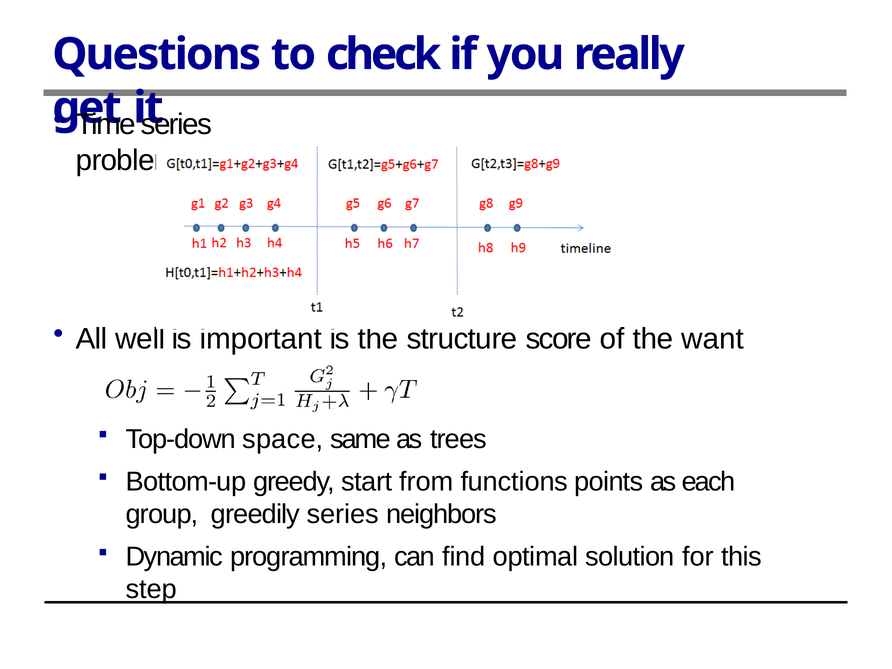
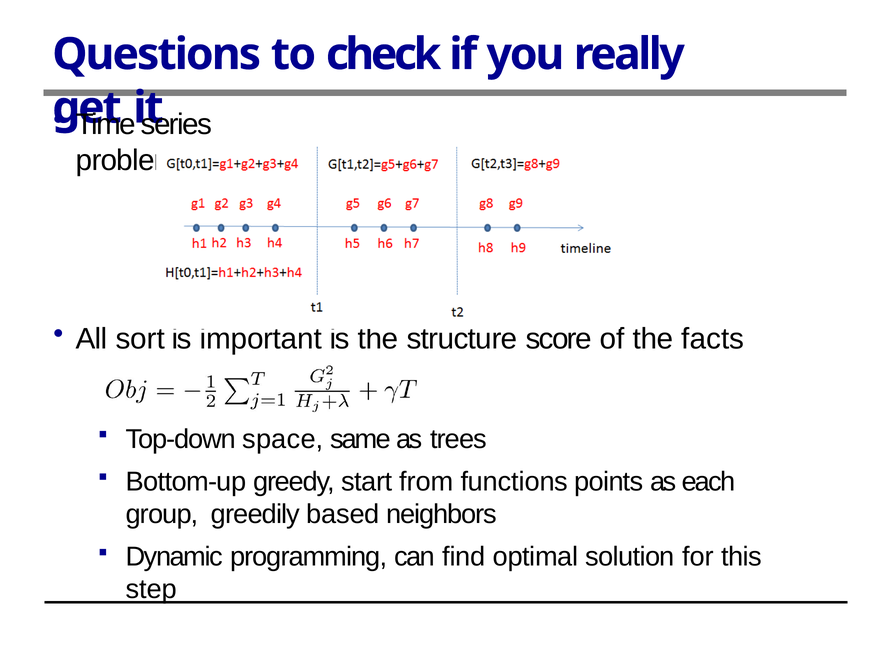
well: well -> sort (140, 339)
want: want -> facts (713, 339)
greedily series: series -> based (343, 514)
